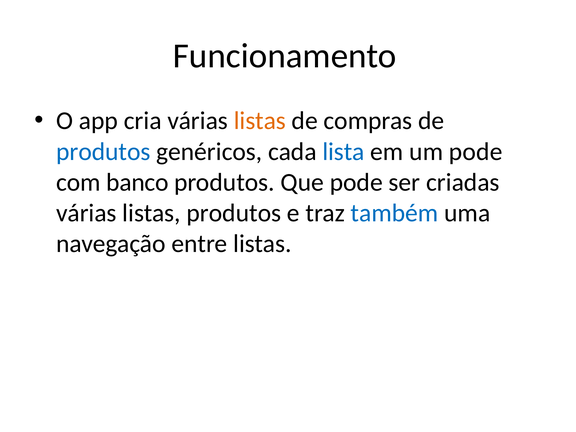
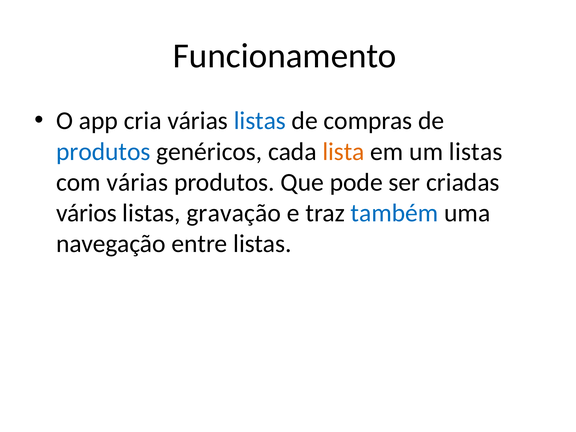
listas colour: orange -> blue (260, 121)
lista colour: blue -> orange (344, 152)
um pode: pode -> listas (476, 152)
com banco: banco -> várias (137, 182)
várias: várias -> vários (86, 213)
listas produtos: produtos -> gravação (234, 213)
